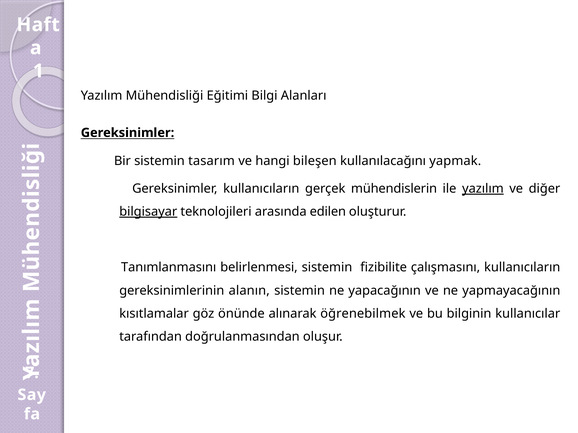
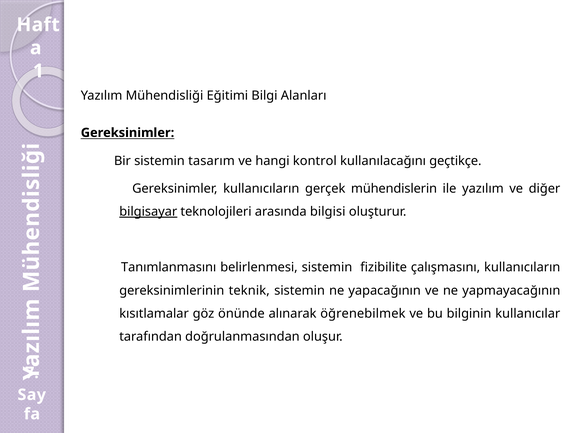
bileşen: bileşen -> kontrol (315, 161)
yapmak: yapmak -> geçtikçe (455, 161)
yazılım underline: present -> none (483, 189)
edilen: edilen -> bilgisi (328, 212)
alanın: alanın -> teknik (249, 291)
